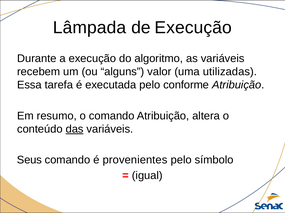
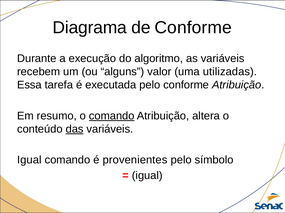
Lâmpada: Lâmpada -> Diagrama (90, 28)
de Execução: Execução -> Conforme (193, 28)
comando underline: none -> present (112, 116)
Seus: Seus -> Igual (29, 161)
